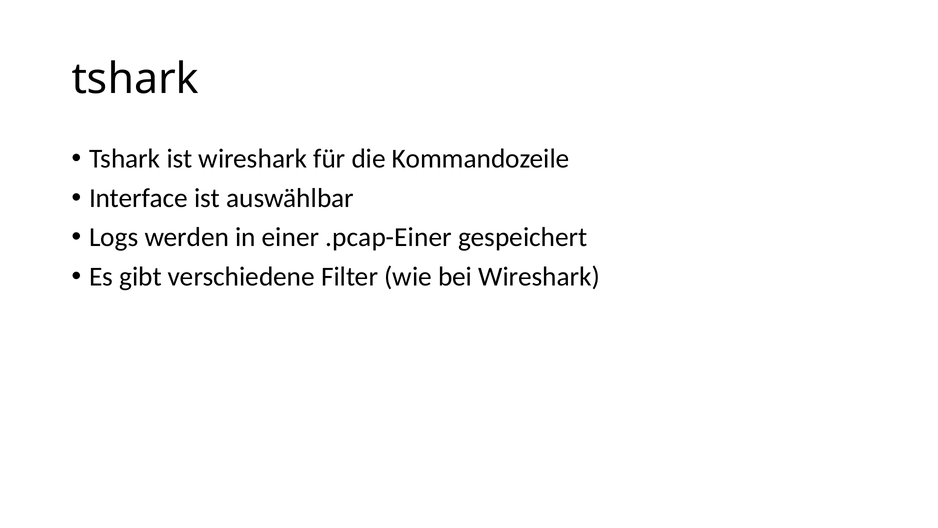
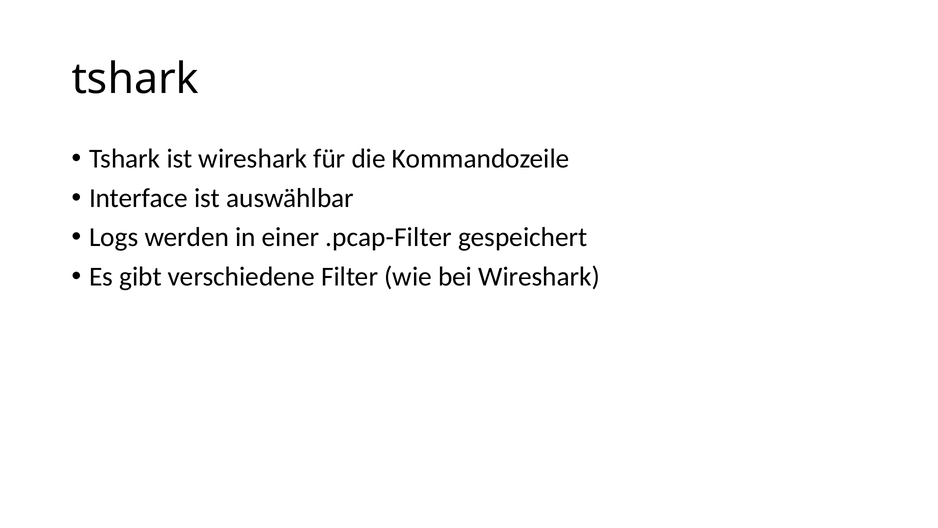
.pcap-Einer: .pcap-Einer -> .pcap-Filter (389, 237)
